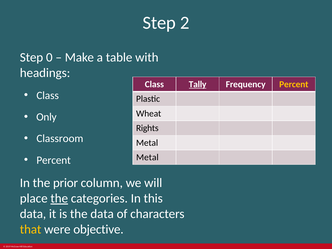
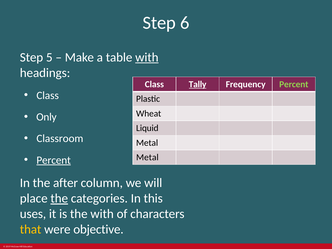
2: 2 -> 6 (185, 23)
0: 0 -> 5 (49, 57)
with underline: none -> present (147, 57)
Percent colour: yellow -> light green (294, 84)
Rights: Rights -> Liquid (147, 128)
Percent underline: none -> present (54, 160)
prior: prior -> after (66, 183)
data: data -> uses (33, 214)
the data: data -> with (102, 214)
